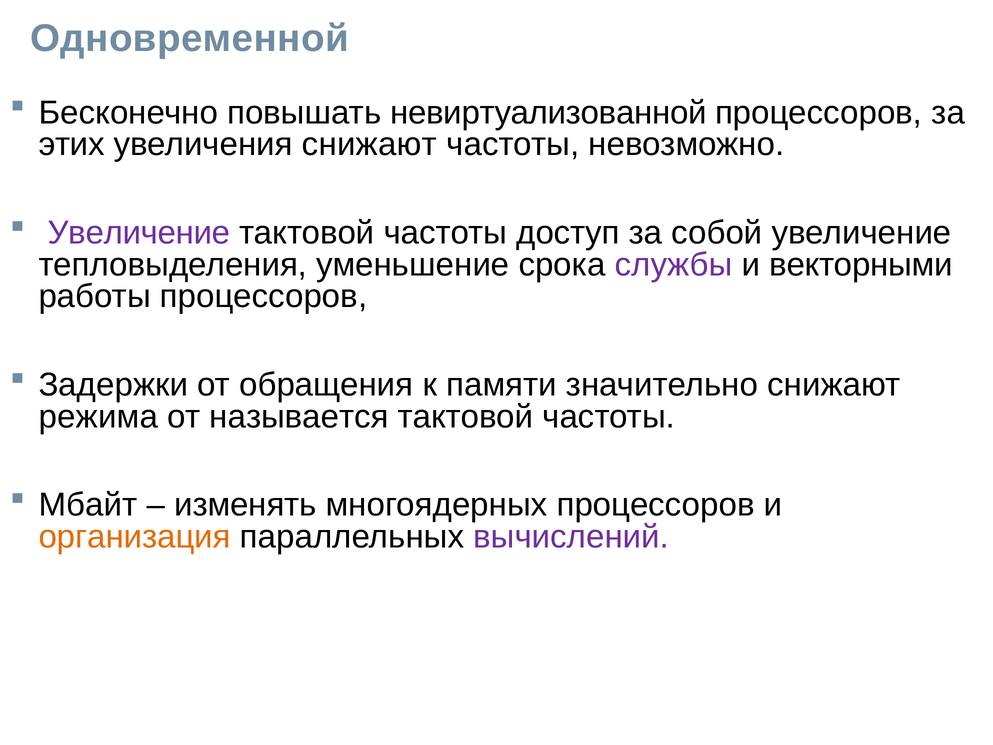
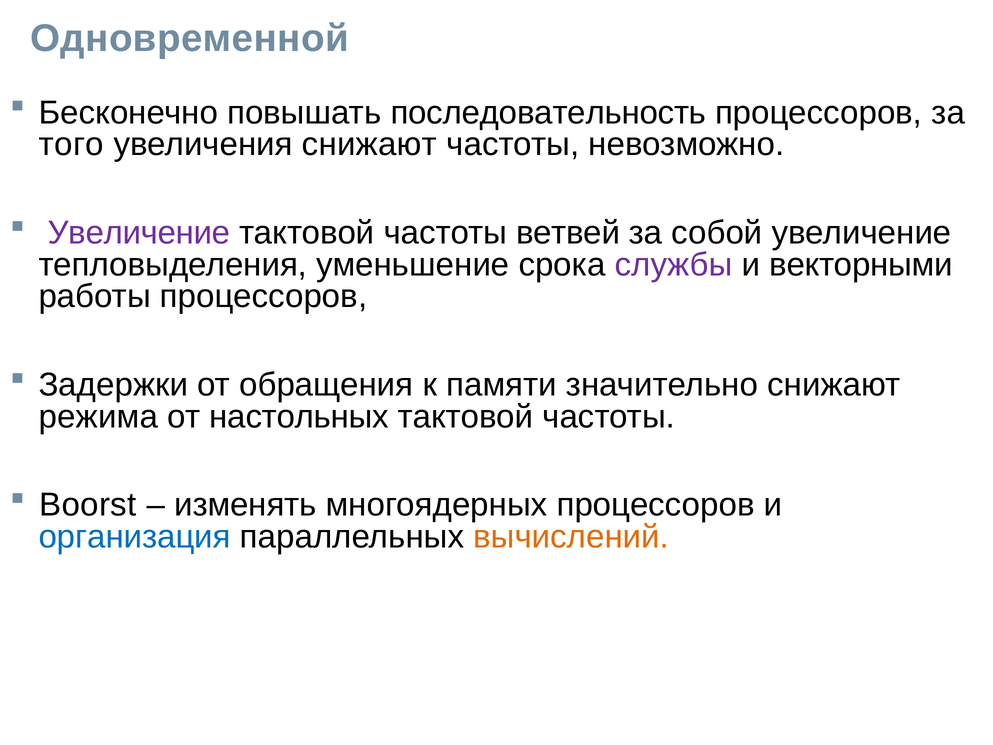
невиртуализованной: невиртуализованной -> последовательность (548, 113)
этих: этих -> того (71, 144)
доступ: доступ -> ветвей (568, 233)
называется: называется -> настольных (299, 416)
Мбайт: Мбайт -> Boorst (88, 505)
организация colour: orange -> blue (135, 537)
вычислений colour: purple -> orange (571, 537)
